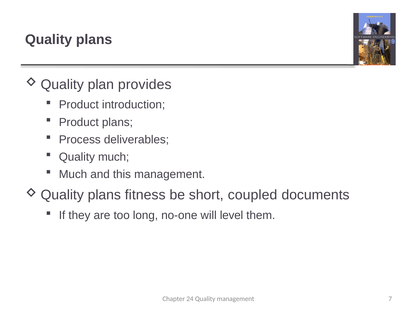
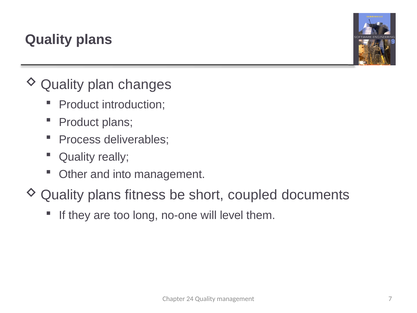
provides: provides -> changes (145, 84)
Quality much: much -> really (114, 157)
Much: Much -> Other (73, 174)
this: this -> into (122, 174)
